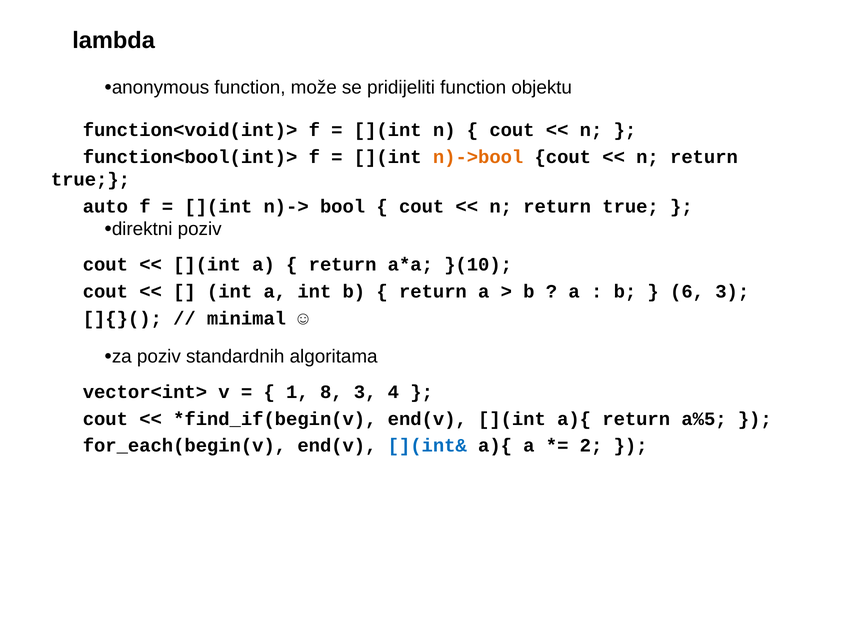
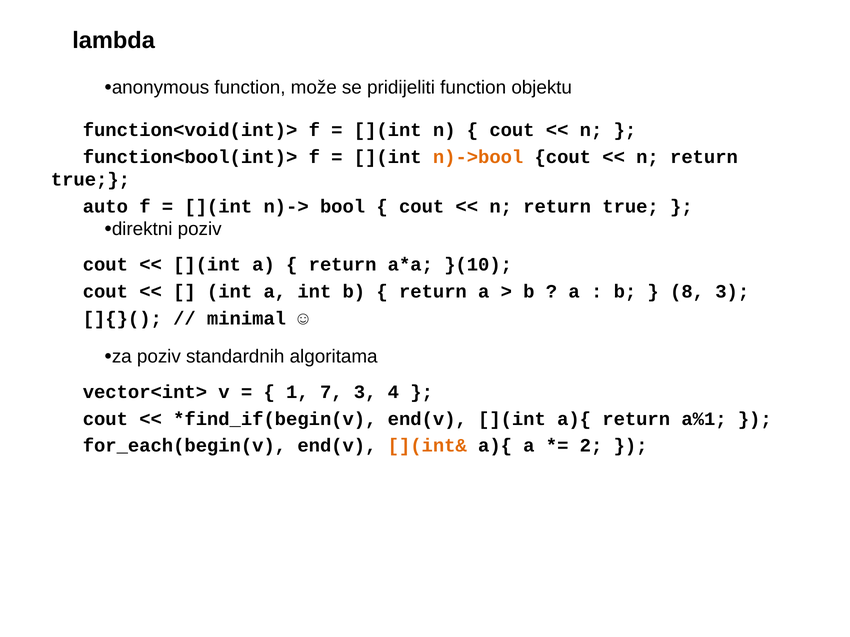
6: 6 -> 8 (687, 292)
8: 8 -> 7 (331, 392)
a%5: a%5 -> a%1 (704, 419)
](int& colour: blue -> orange (427, 446)
